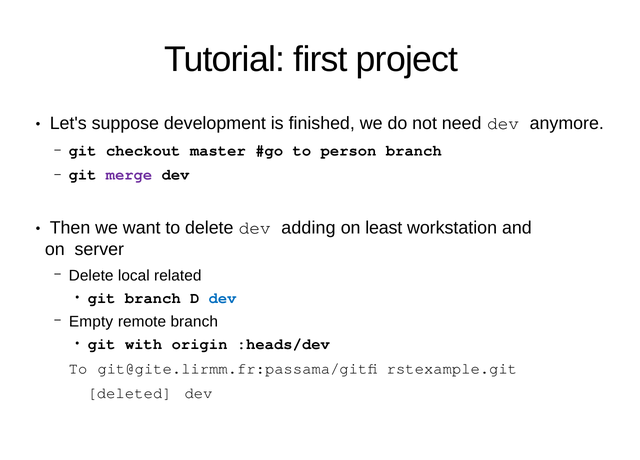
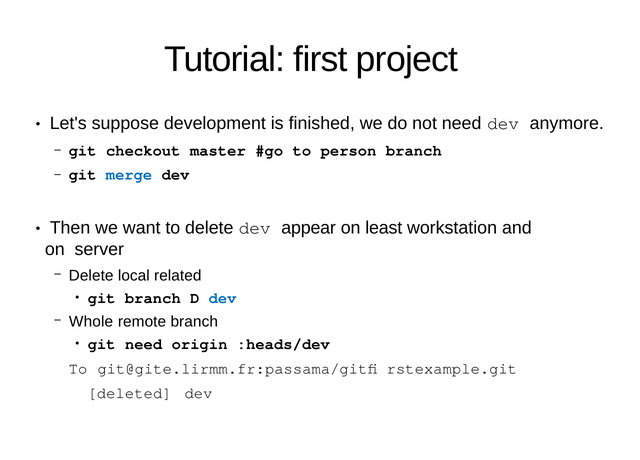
merge colour: purple -> blue (129, 174)
adding: adding -> appear (309, 228)
Empty: Empty -> Whole (91, 321)
git with: with -> need (144, 344)
